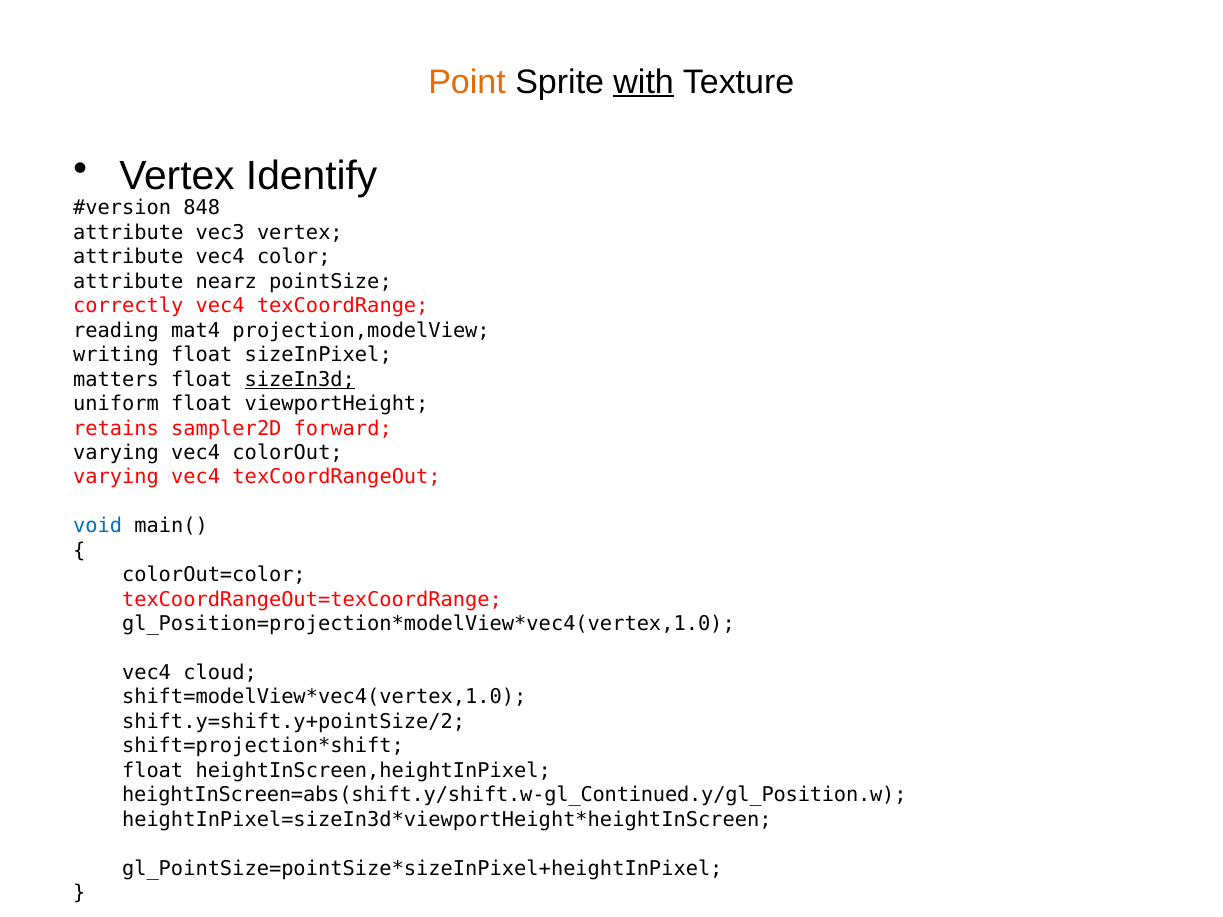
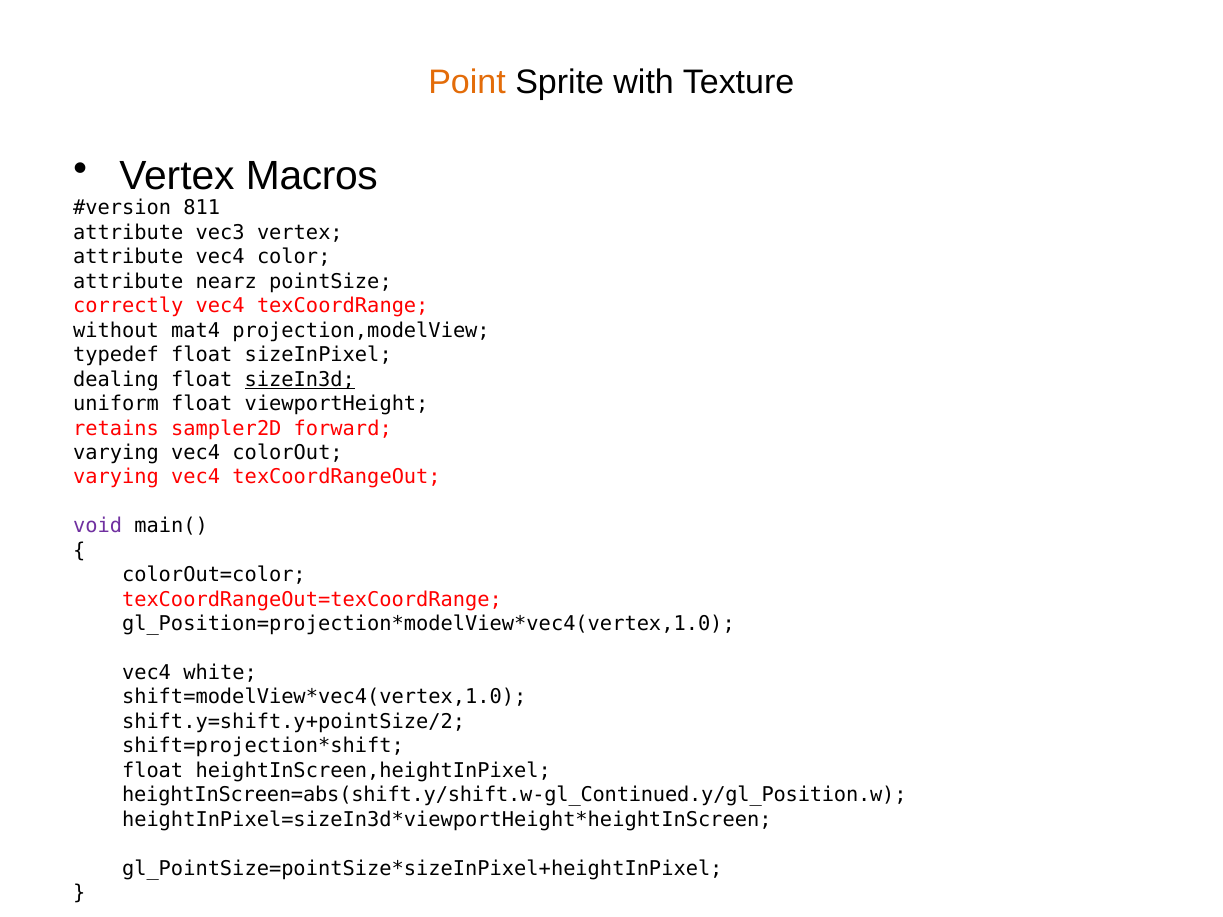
with underline: present -> none (644, 82)
Identify: Identify -> Macros (312, 176)
848: 848 -> 811 (202, 208)
reading: reading -> without (116, 331)
writing: writing -> typedef (116, 355)
matters: matters -> dealing (116, 379)
void colour: blue -> purple (98, 526)
cloud: cloud -> white (220, 673)
